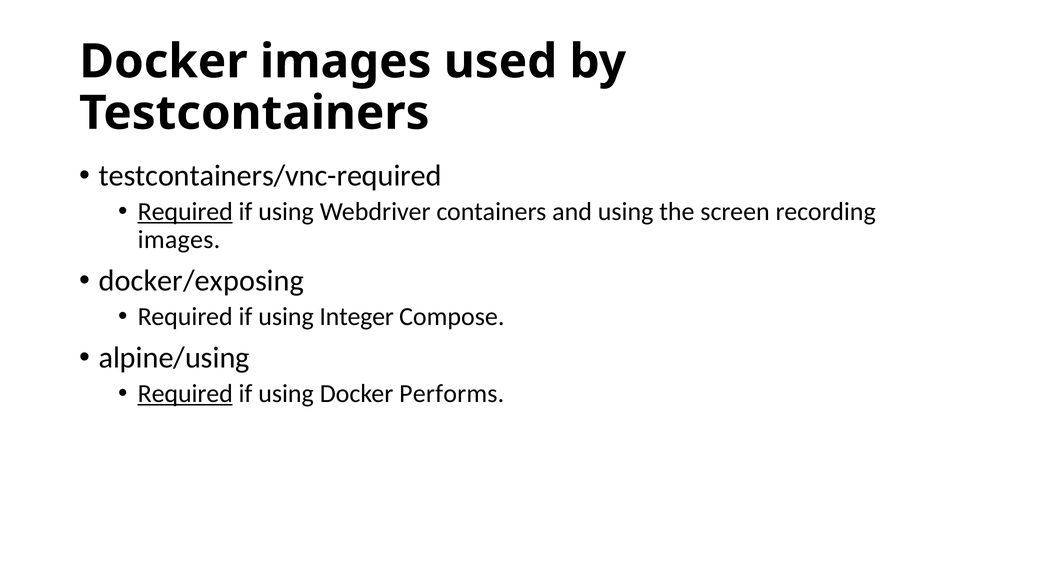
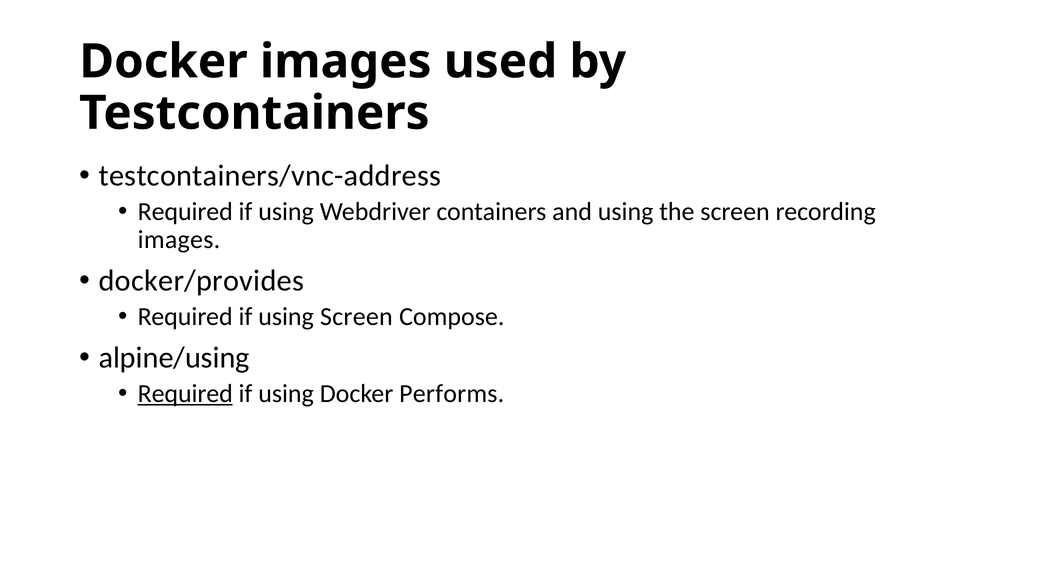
testcontainers/vnc-required: testcontainers/vnc-required -> testcontainers/vnc-address (270, 176)
Required underline: present -> none (185, 211)
docker/exposing: docker/exposing -> docker/provides (201, 281)
using Integer: Integer -> Screen (356, 316)
